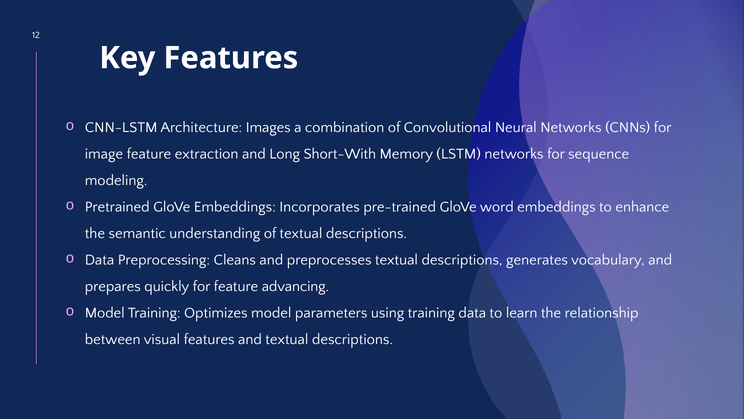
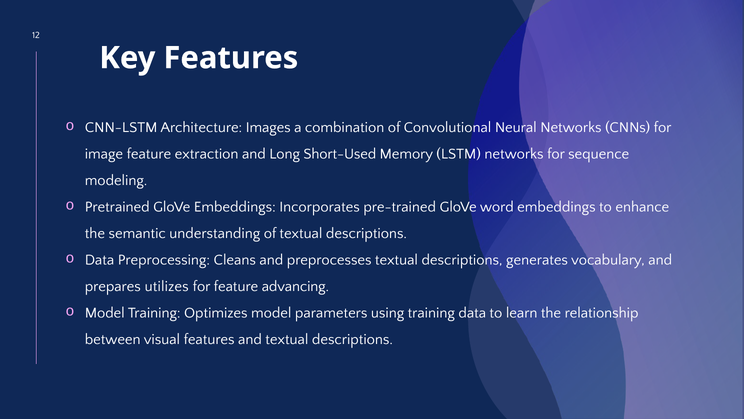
Short-With: Short-With -> Short-Used (340, 154)
quickly: quickly -> utilizes (167, 286)
